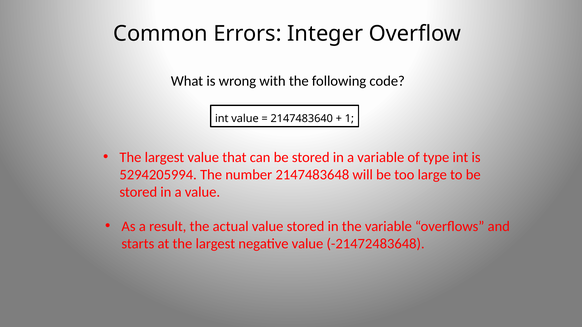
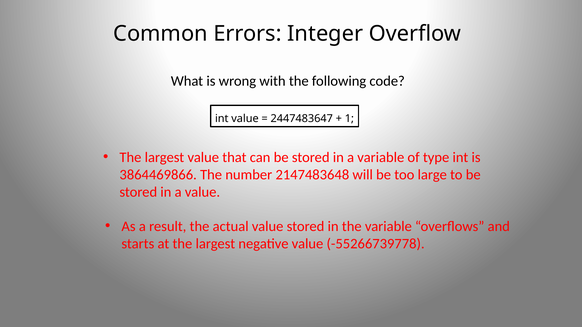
2147483640: 2147483640 -> 2447483647 (302, 119)
5294205994: 5294205994 -> 3864469866 (158, 175)
-21472483648: -21472483648 -> -55266739778 (376, 244)
